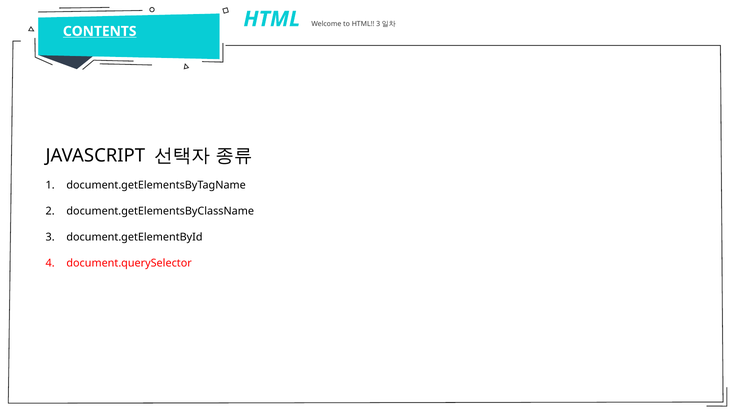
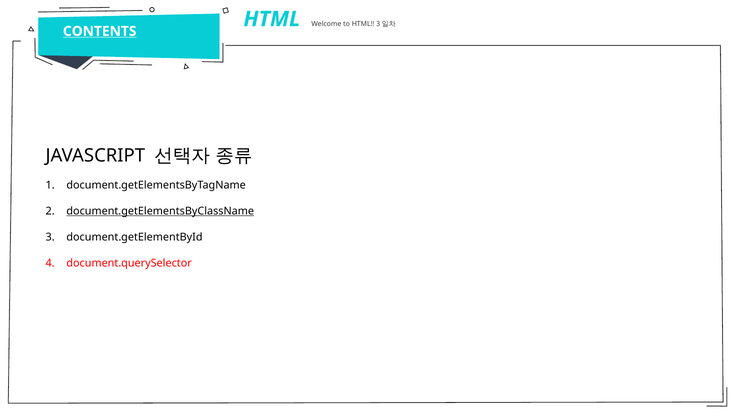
document.getElementsByClassName underline: none -> present (160, 211)
